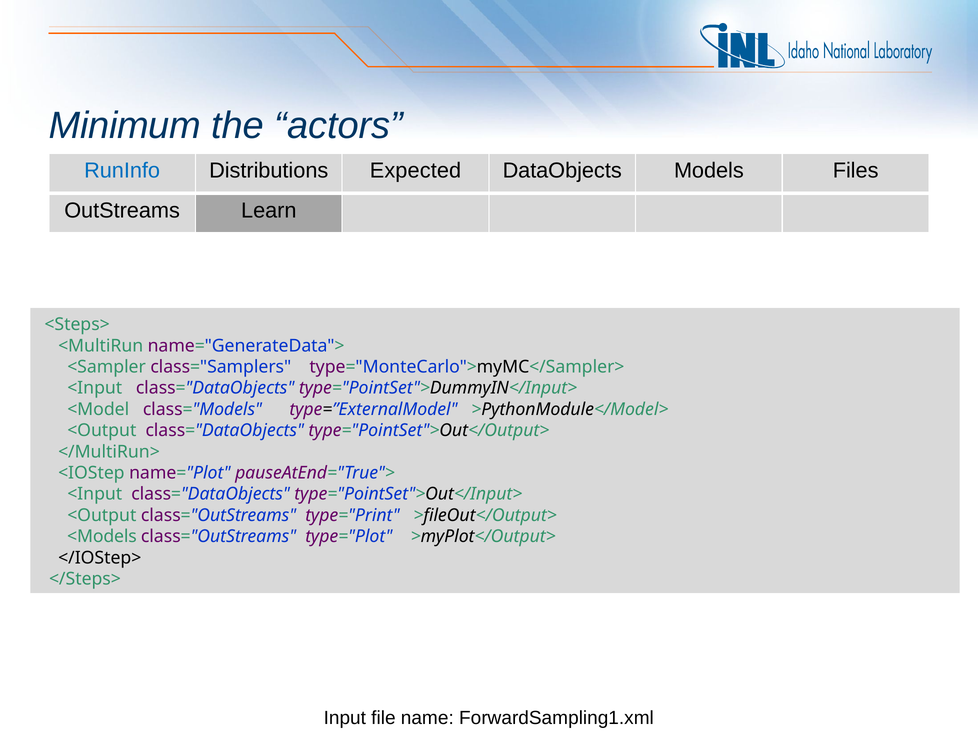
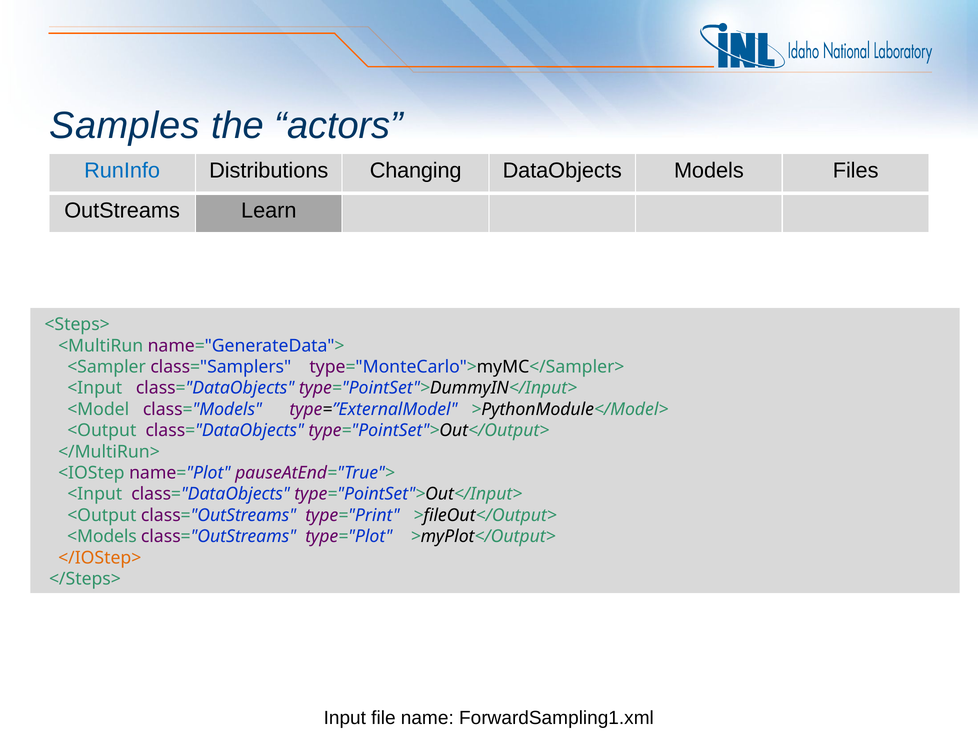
Minimum: Minimum -> Samples (124, 126)
Expected: Expected -> Changing (416, 171)
</IOStep> colour: black -> orange (100, 558)
